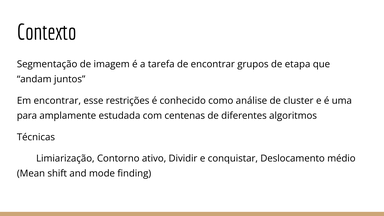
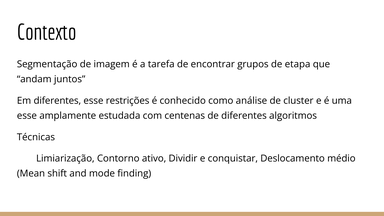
Em encontrar: encontrar -> diferentes (57, 101)
para: para -> esse (27, 116)
